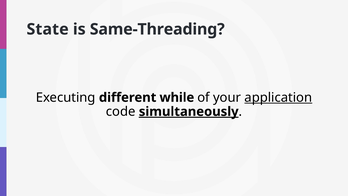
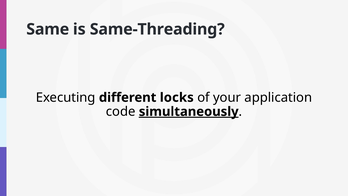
State: State -> Same (48, 29)
while: while -> locks (177, 97)
application underline: present -> none (278, 97)
